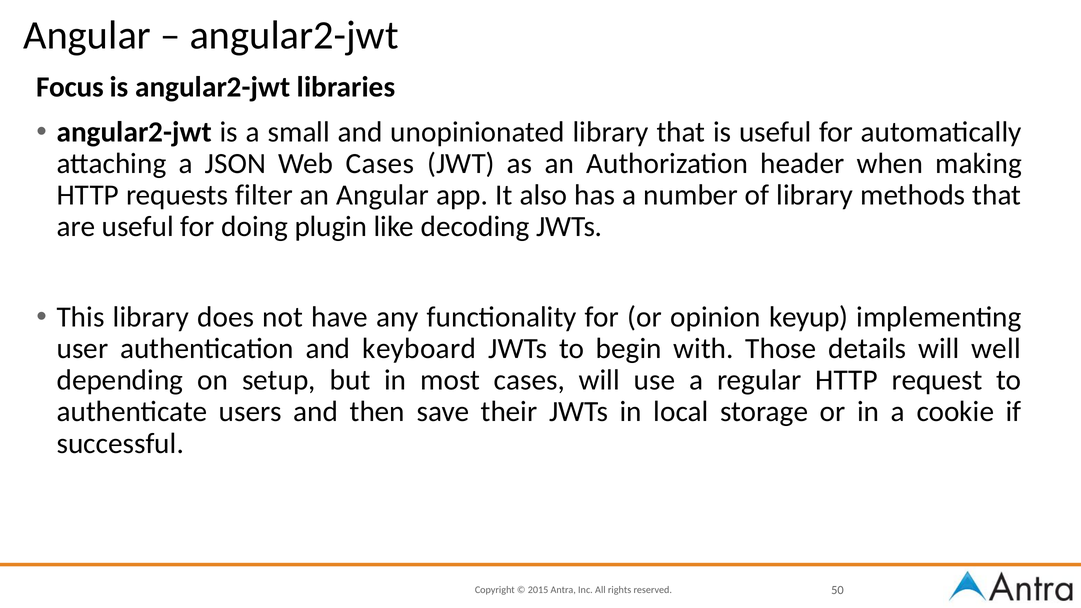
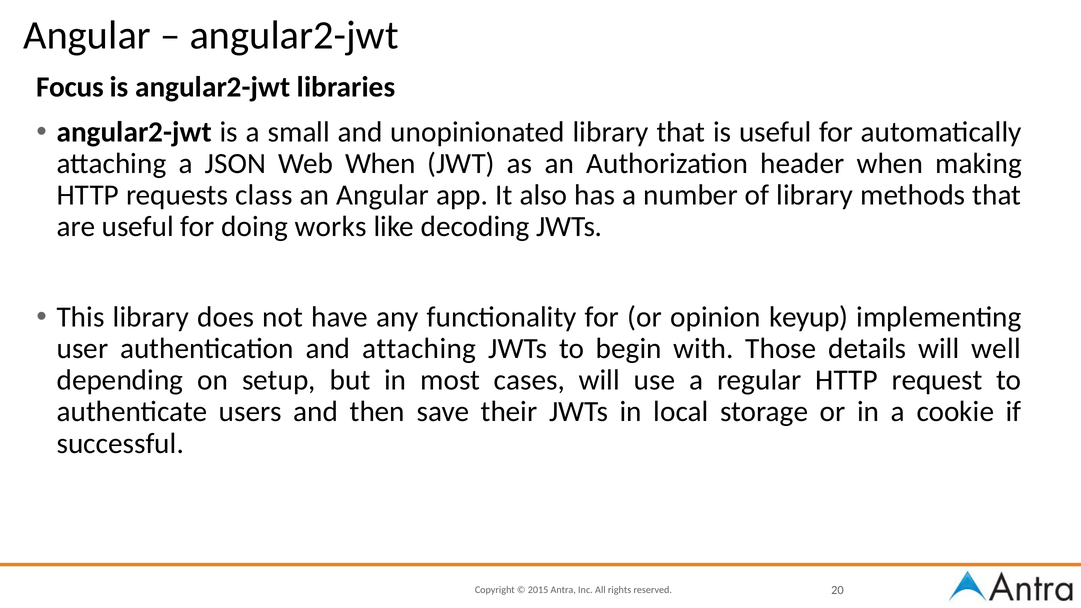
Web Cases: Cases -> When (380, 164)
filter: filter -> class (264, 195)
plugin: plugin -> works (331, 227)
and keyboard: keyboard -> attaching (419, 349)
50: 50 -> 20 (837, 590)
